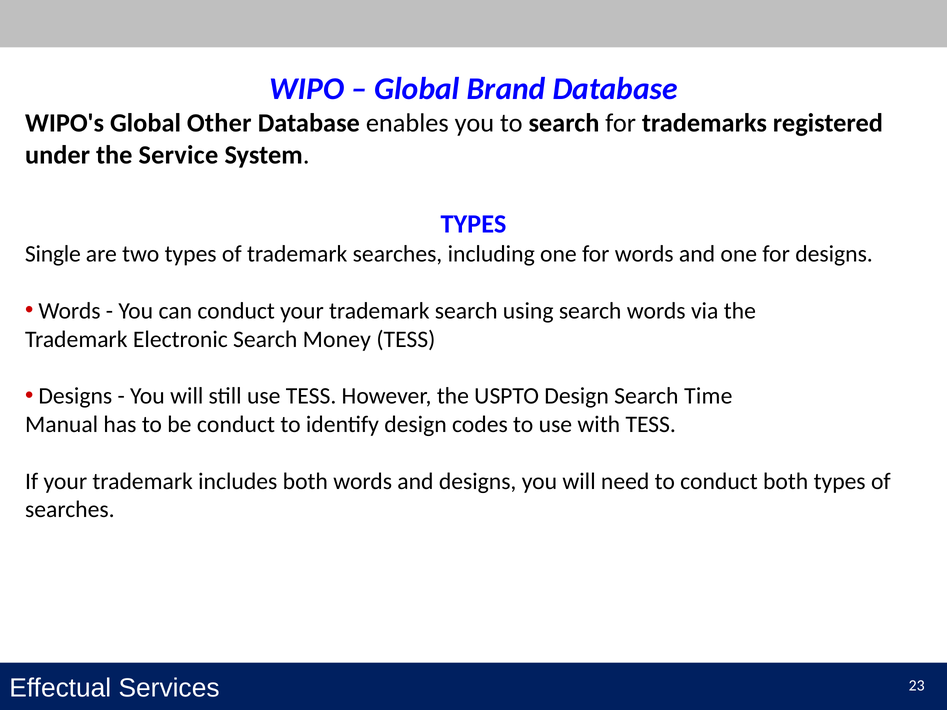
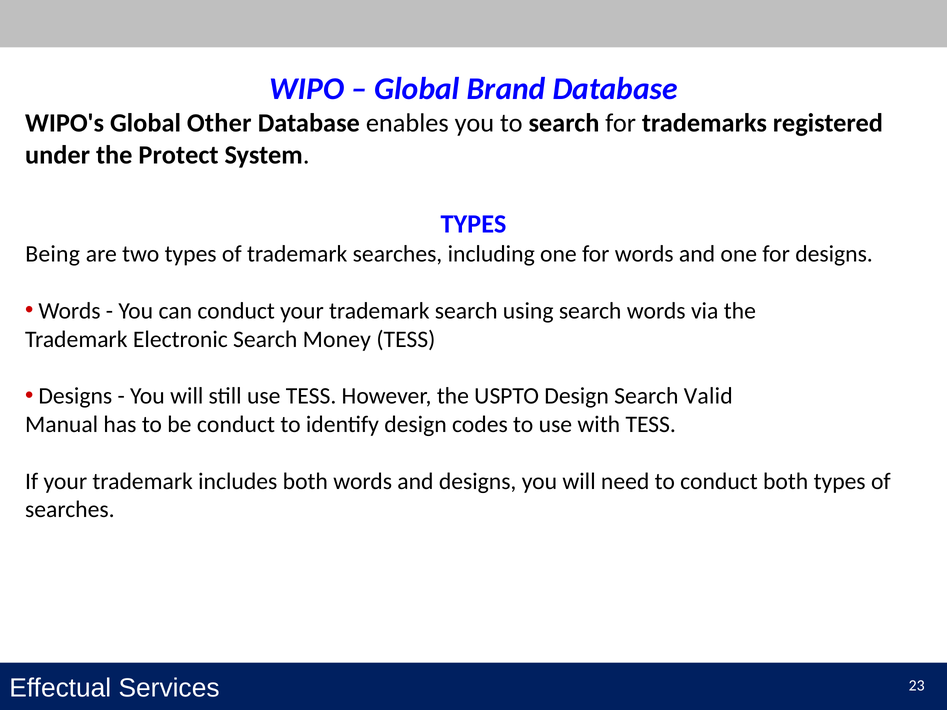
Service: Service -> Protect (179, 155)
Single: Single -> Being (53, 254)
Time: Time -> Valid (708, 396)
